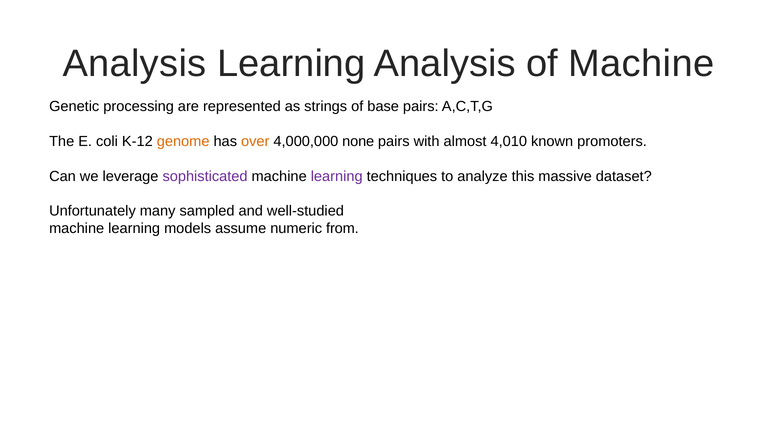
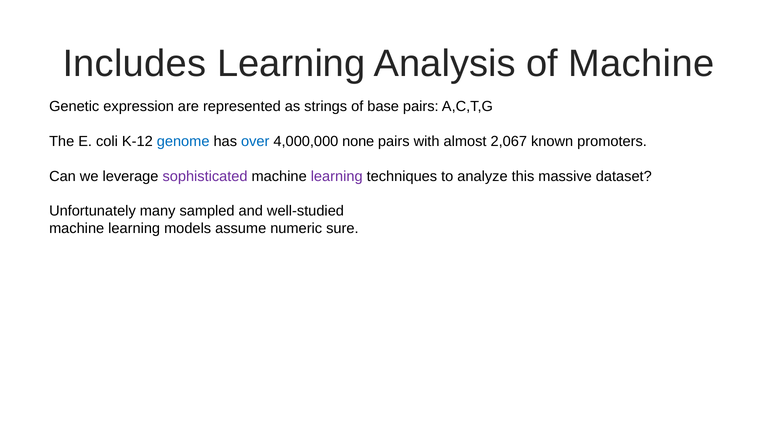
Analysis: Analysis -> Includes (134, 64)
processing: processing -> expression (139, 106)
genome colour: orange -> blue (183, 141)
over colour: orange -> blue (255, 141)
4,010: 4,010 -> 2,067 (509, 141)
from: from -> sure (342, 228)
